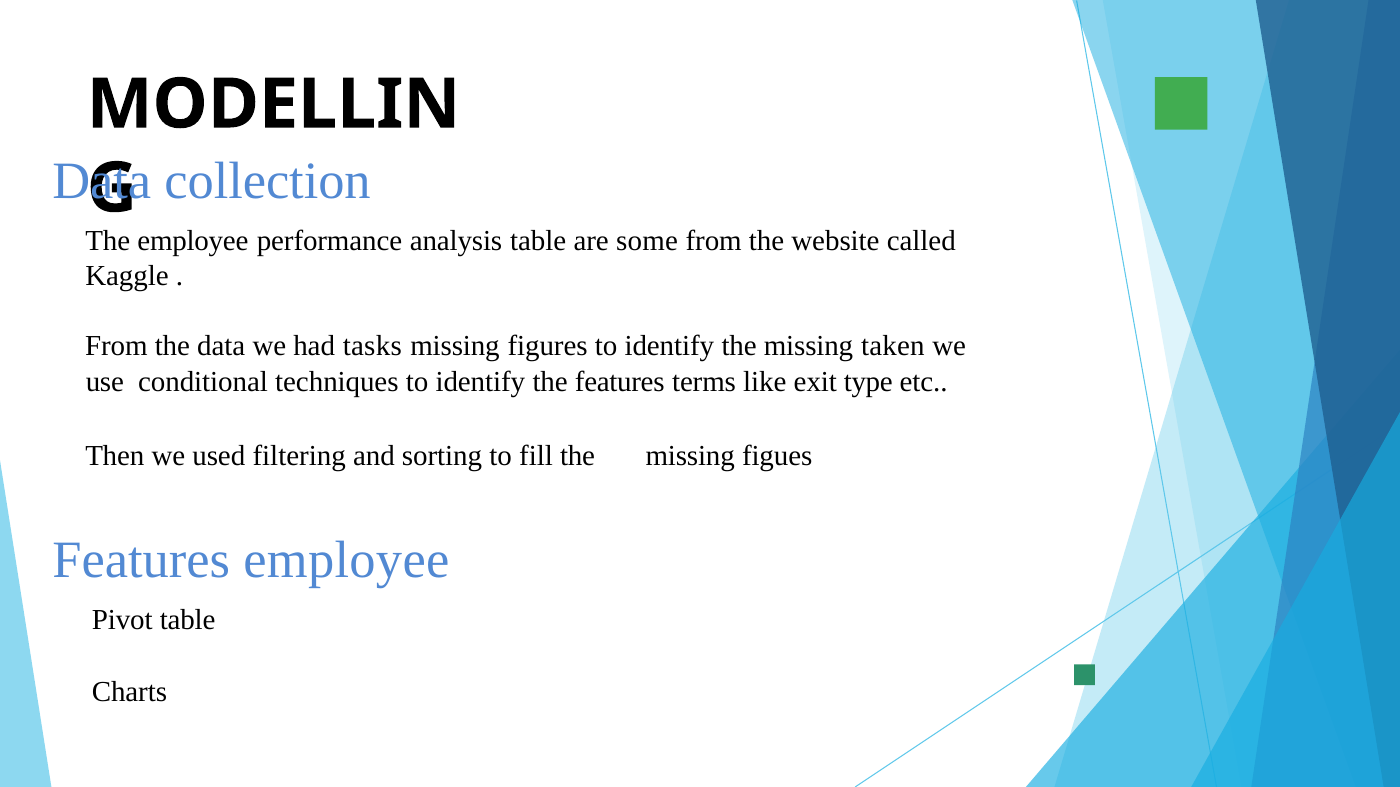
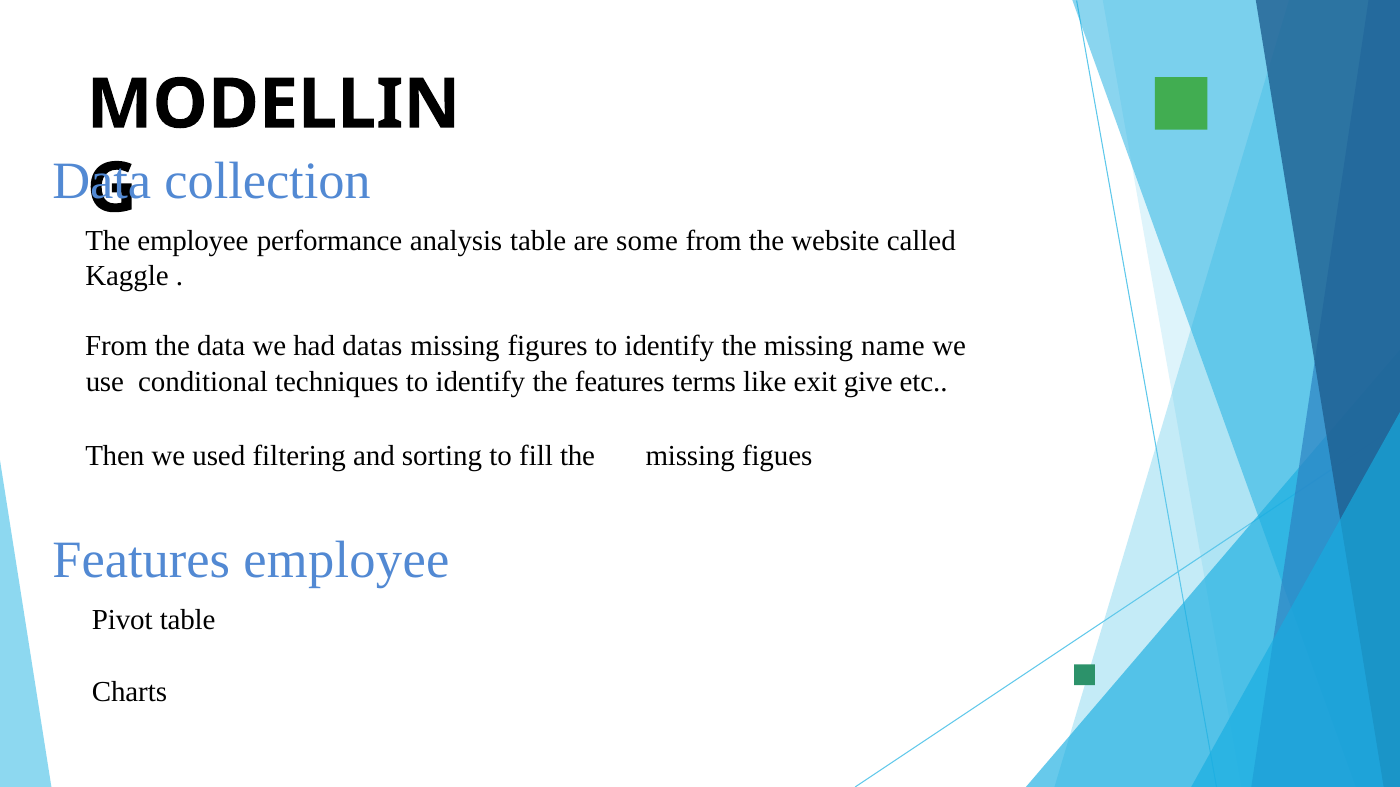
tasks: tasks -> datas (372, 346)
taken: taken -> name (893, 346)
type: type -> give (868, 382)
